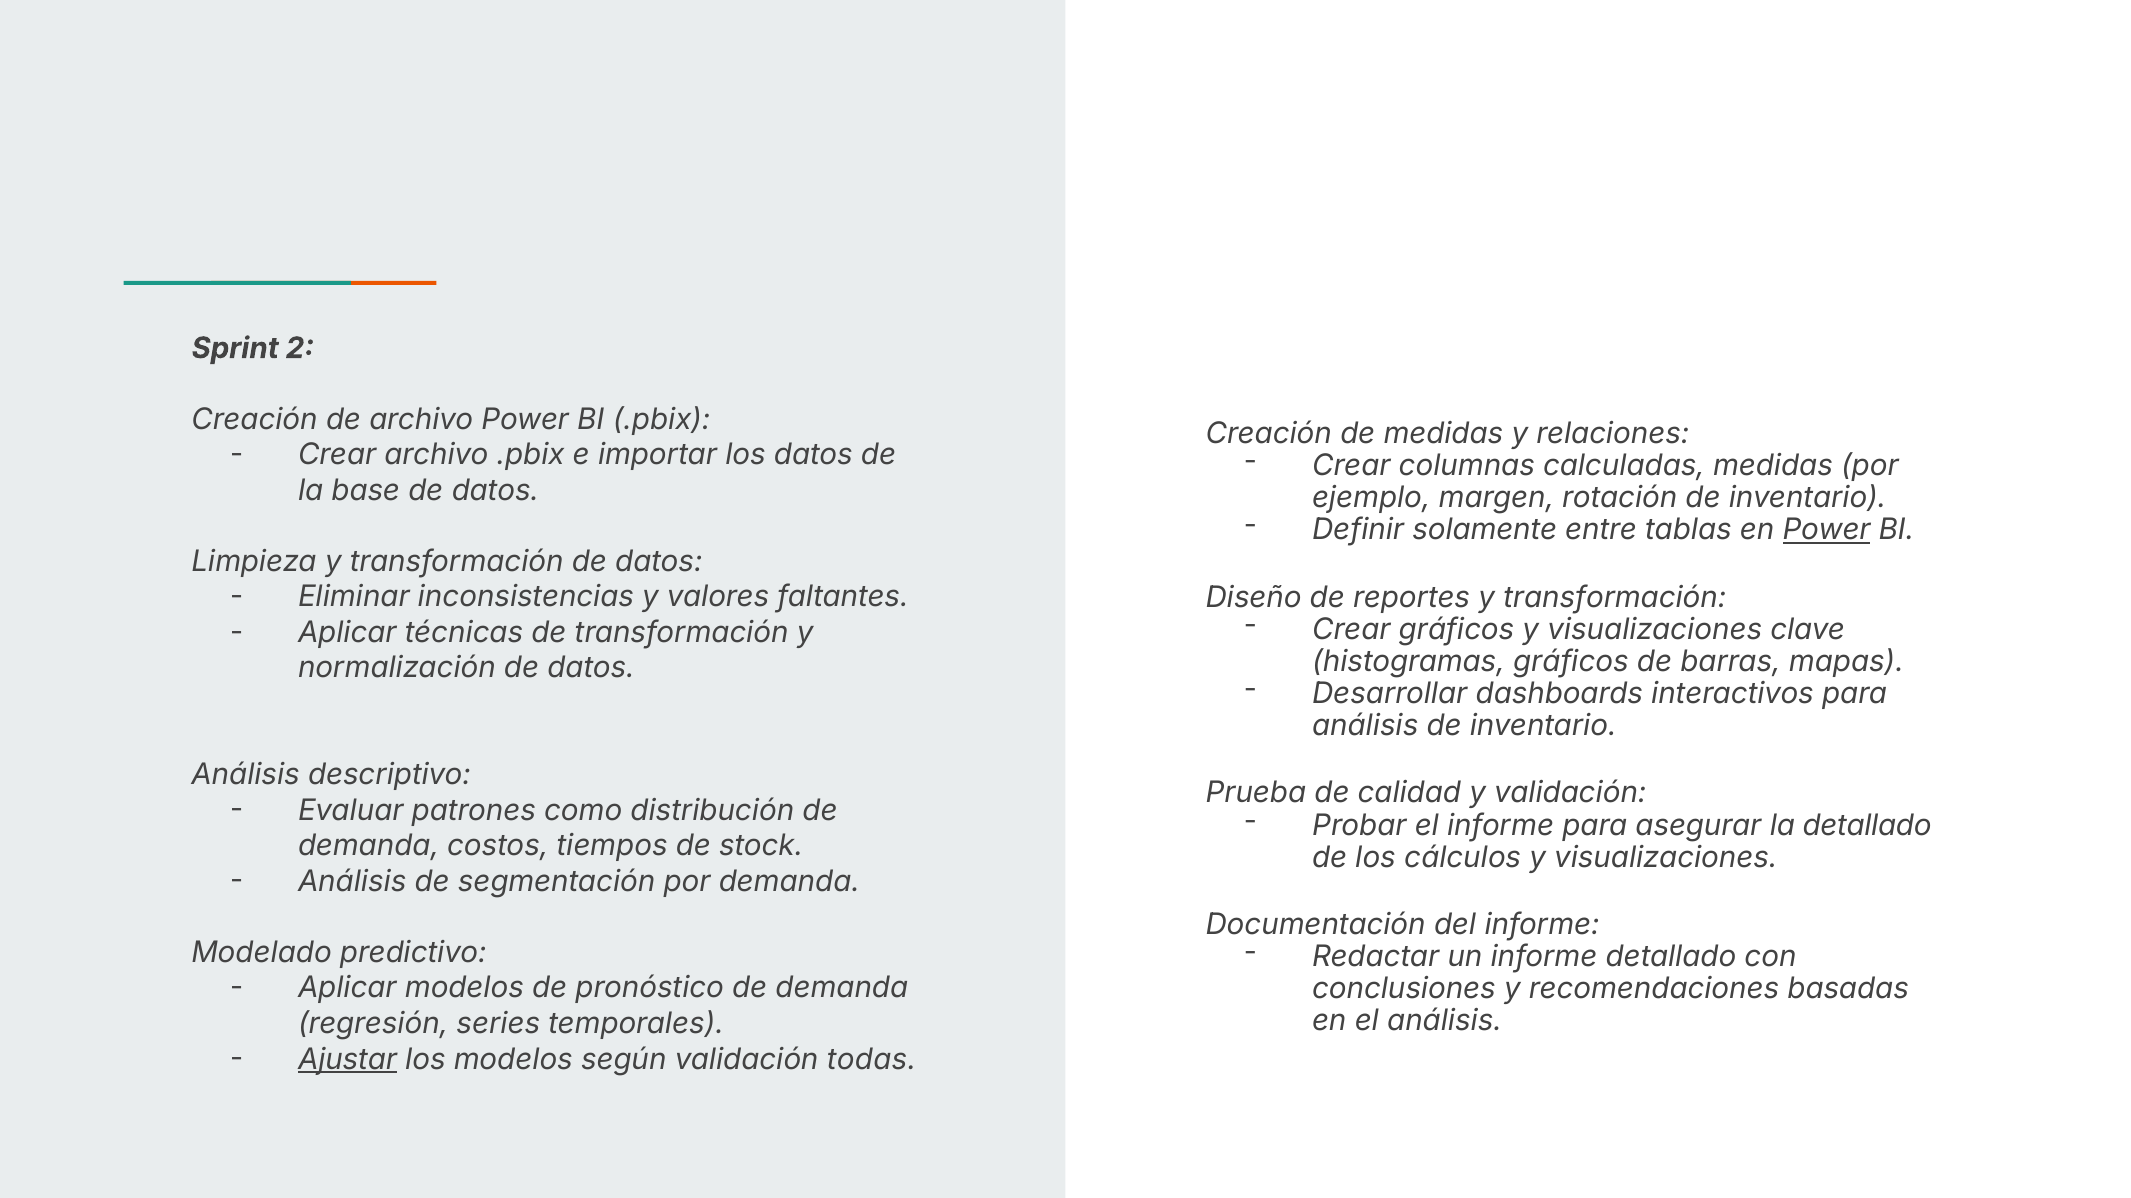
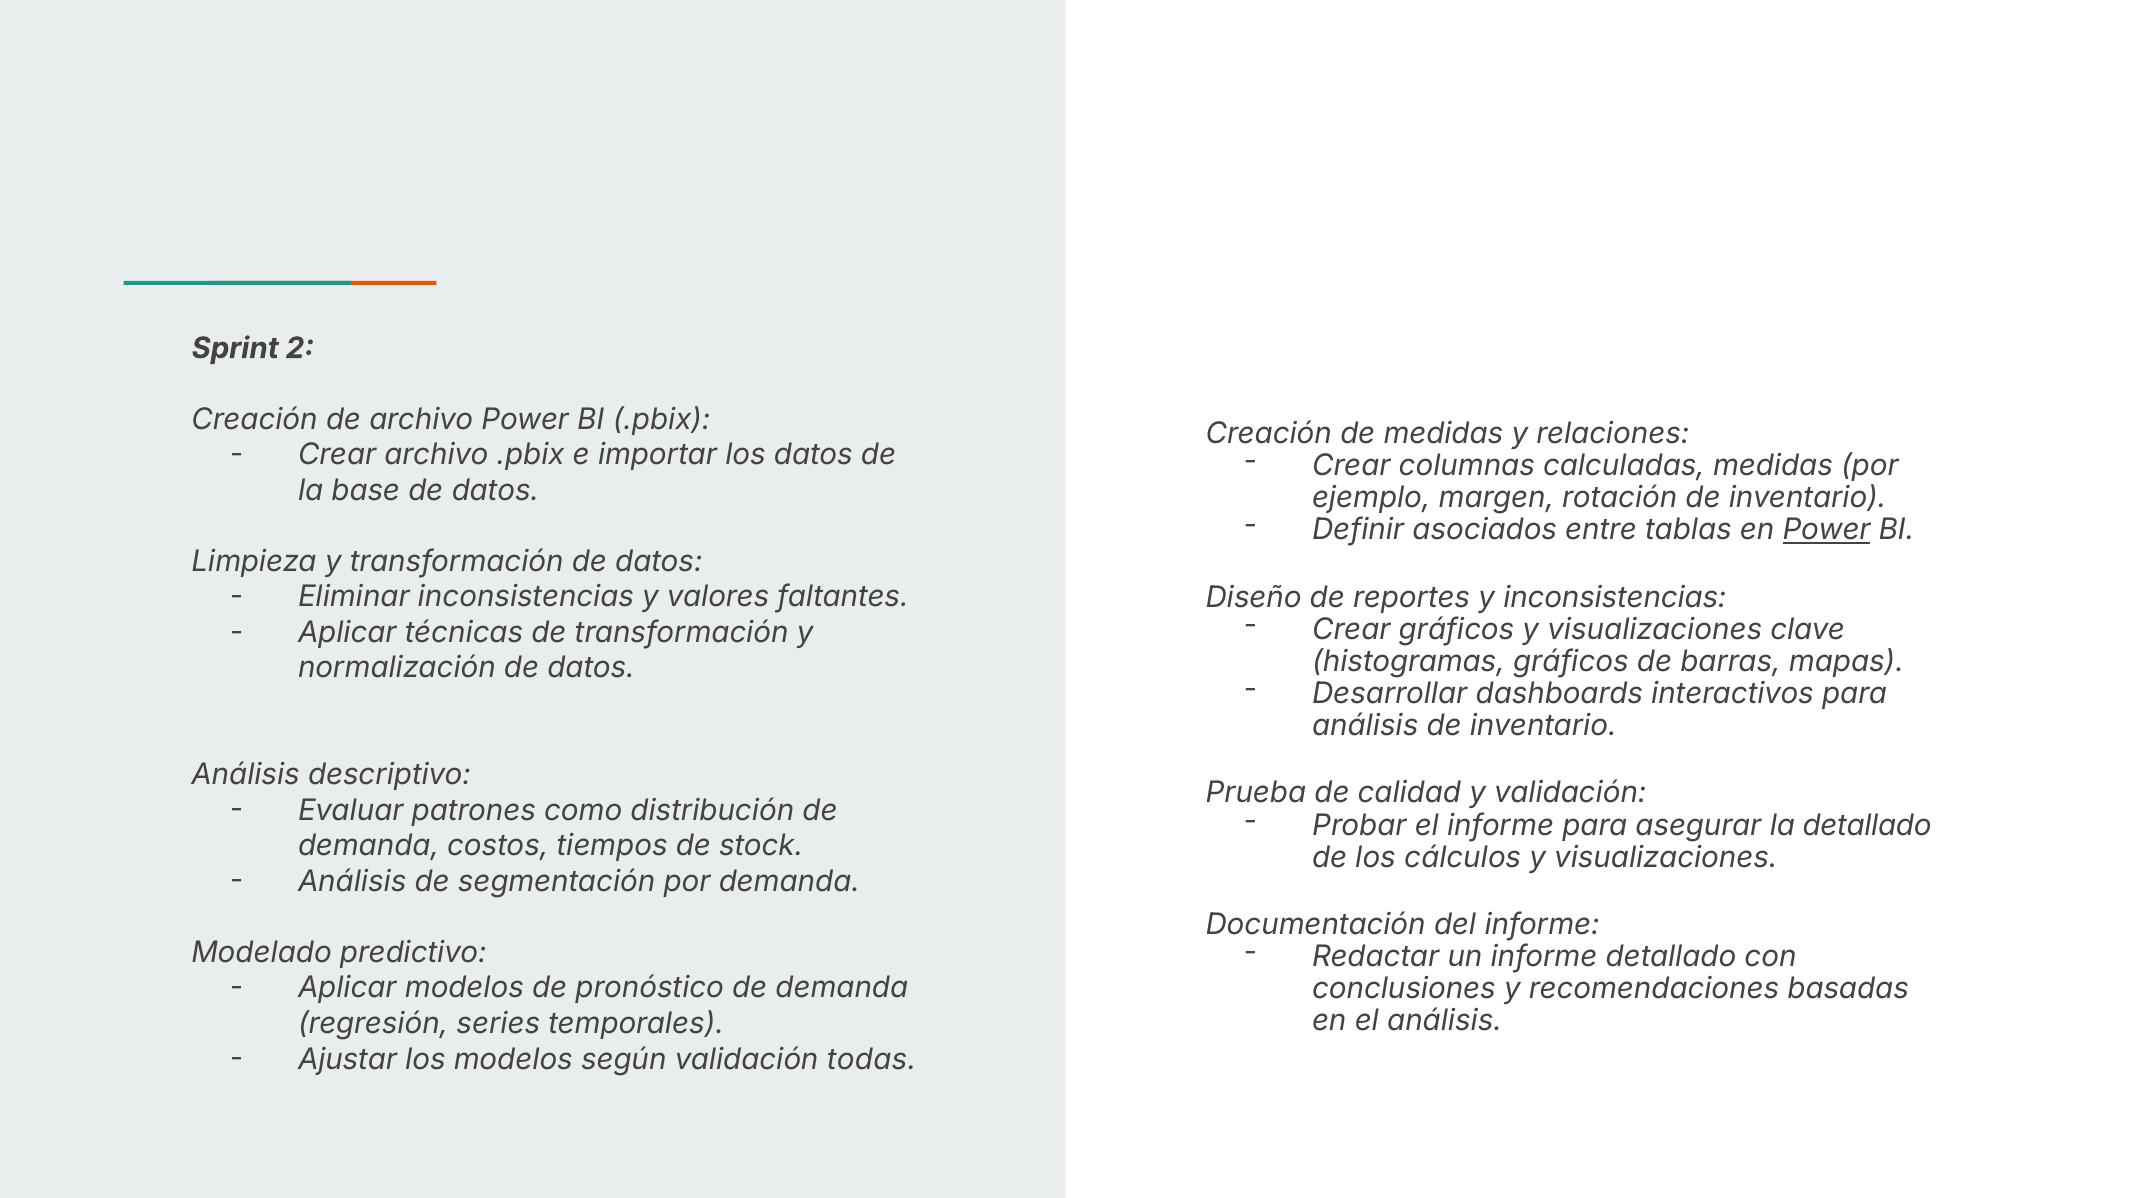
solamente: solamente -> asociados (1485, 530)
reportes y transformación: transformación -> inconsistencias (1615, 598)
Ajustar underline: present -> none (348, 1060)
